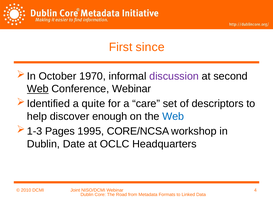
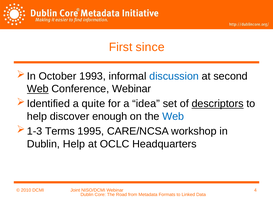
1970: 1970 -> 1993 (93, 76)
discussion colour: purple -> blue (174, 76)
care: care -> idea (146, 104)
descriptors underline: none -> present (218, 104)
Pages: Pages -> Terms (60, 132)
CORE/NCSA: CORE/NCSA -> CARE/NCSA (138, 132)
Dublin Date: Date -> Help (74, 144)
